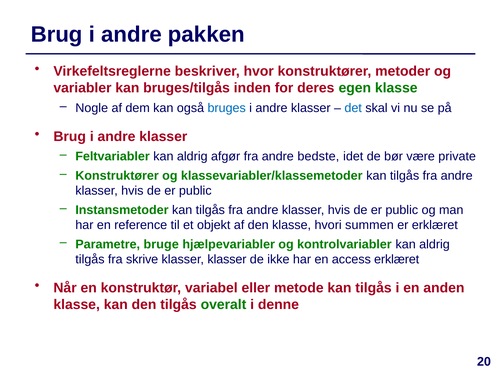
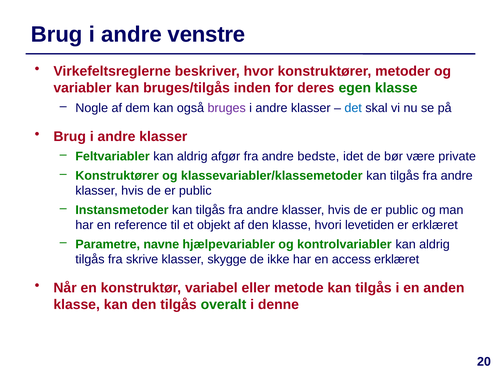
pakken: pakken -> venstre (206, 35)
bruges colour: blue -> purple (227, 108)
summen: summen -> levetiden (370, 225)
bruge: bruge -> navne (161, 244)
klasser klasser: klasser -> skygge (227, 259)
